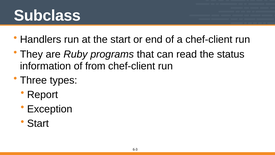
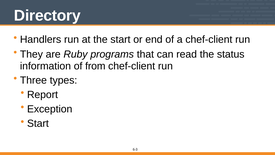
Subclass: Subclass -> Directory (47, 16)
